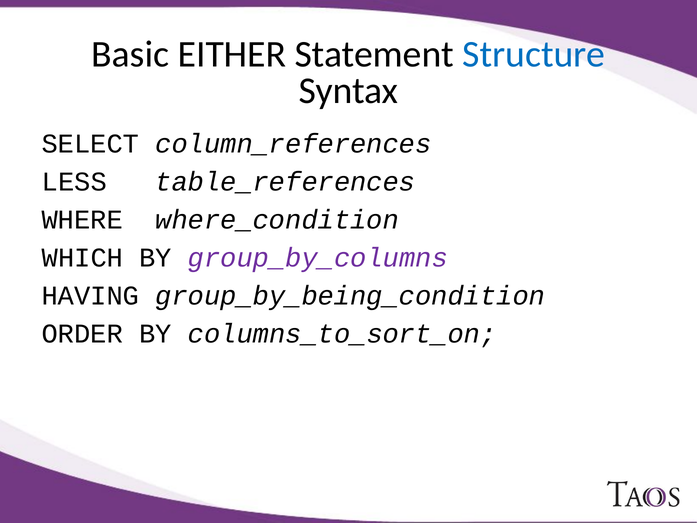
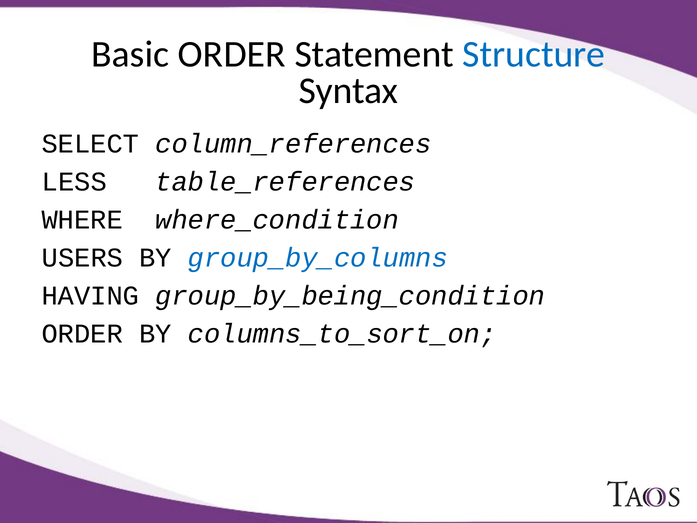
Basic EITHER: EITHER -> ORDER (232, 54)
WHICH: WHICH -> USERS (82, 258)
group_by_columns colour: purple -> blue (318, 258)
